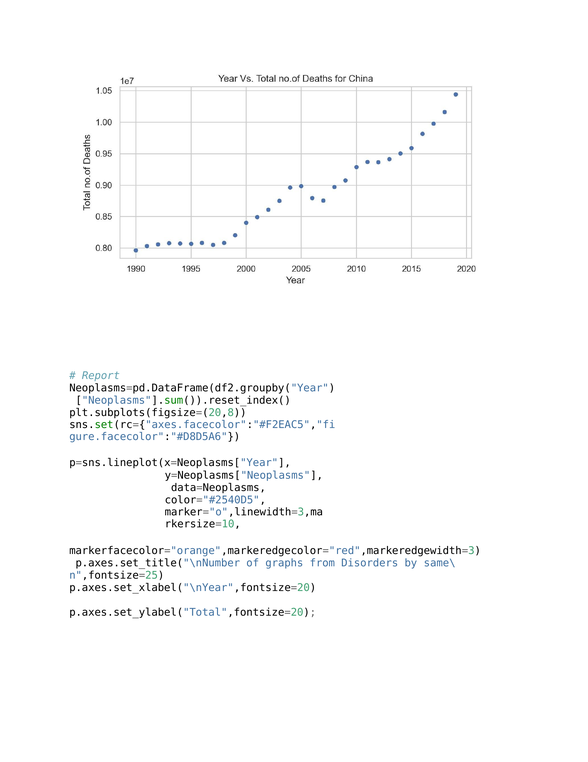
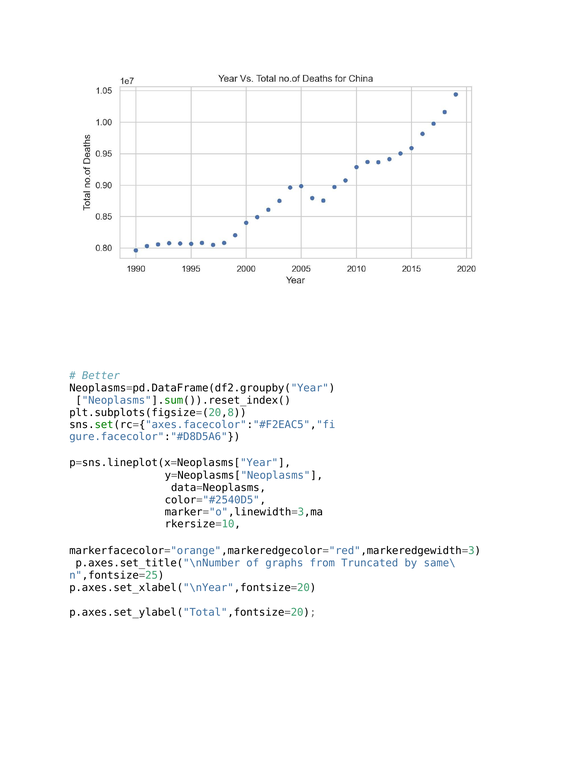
Report: Report -> Better (101, 375)
Disorders: Disorders -> Truncated (370, 562)
